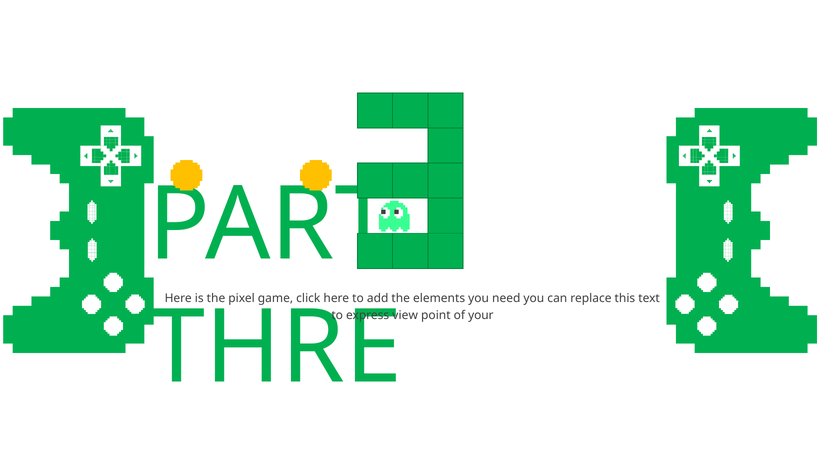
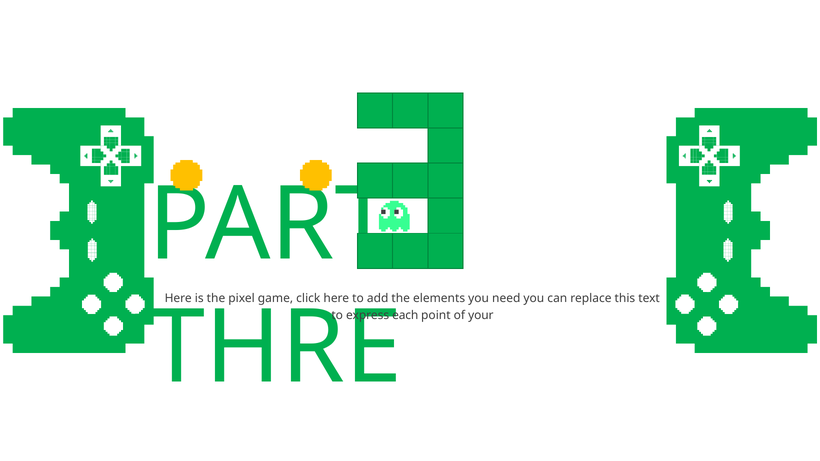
view: view -> each (405, 316)
